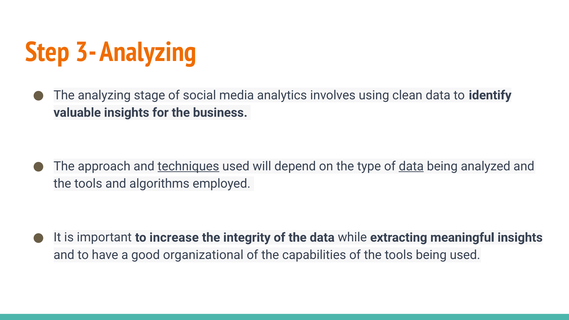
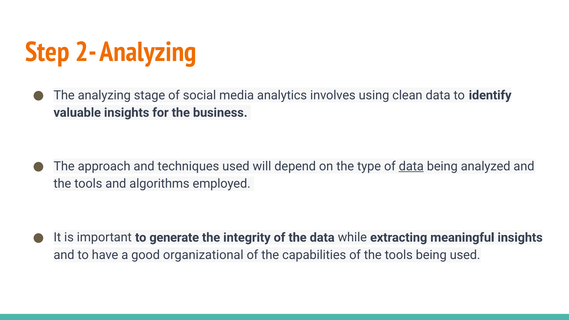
3-: 3- -> 2- (86, 52)
techniques underline: present -> none (188, 166)
increase: increase -> generate (174, 238)
